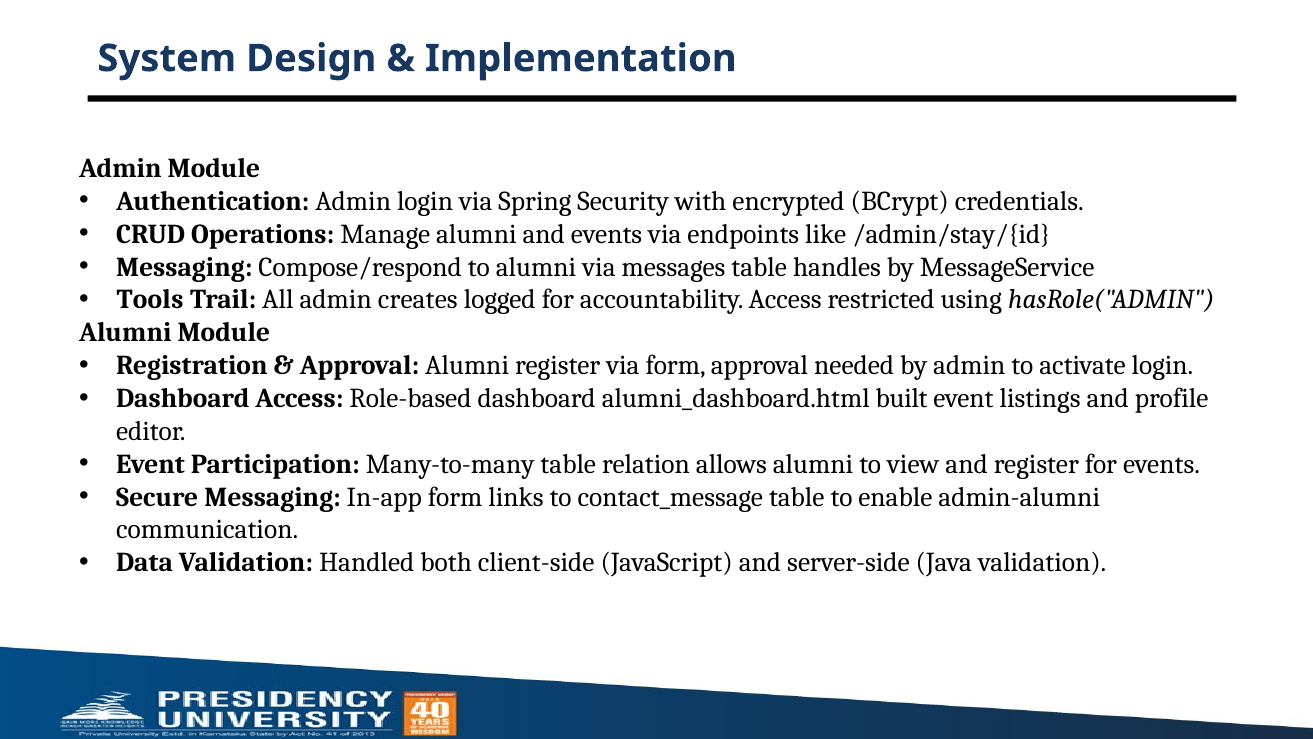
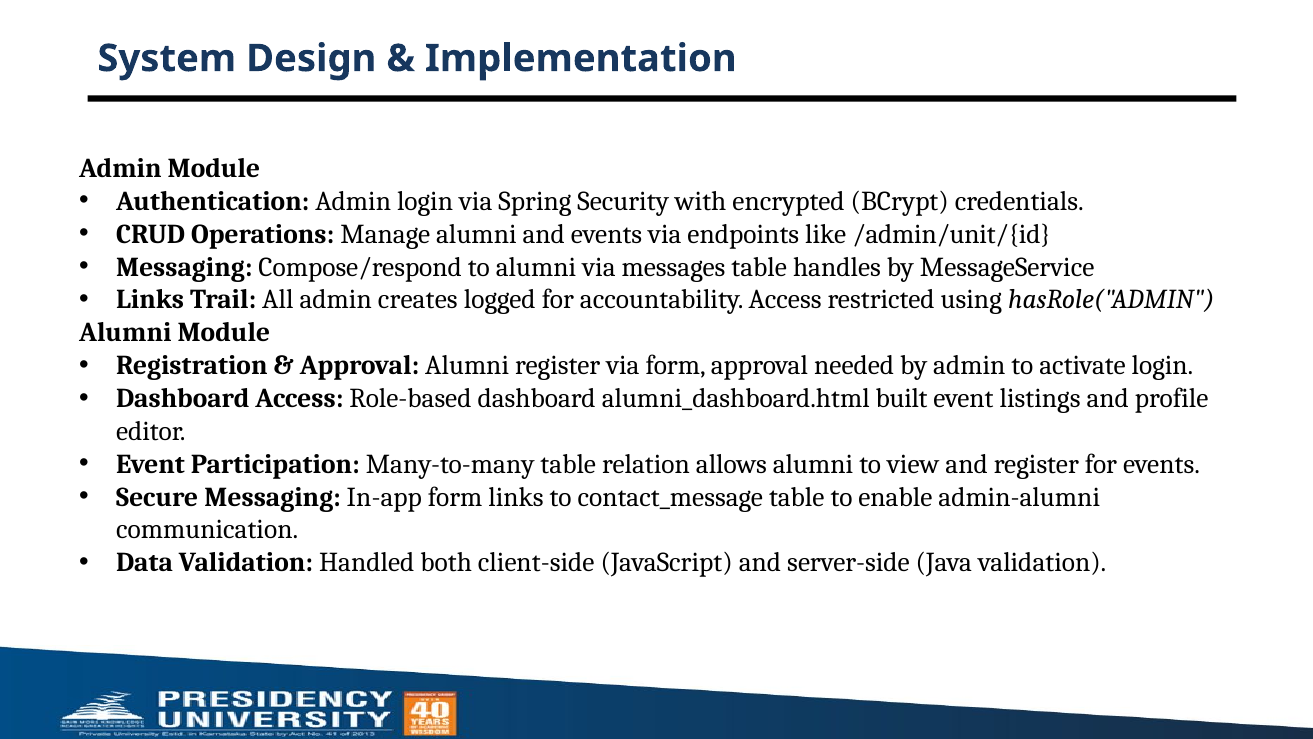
/admin/stay/{id: /admin/stay/{id -> /admin/unit/{id (952, 234)
Tools: Tools -> Links (150, 300)
